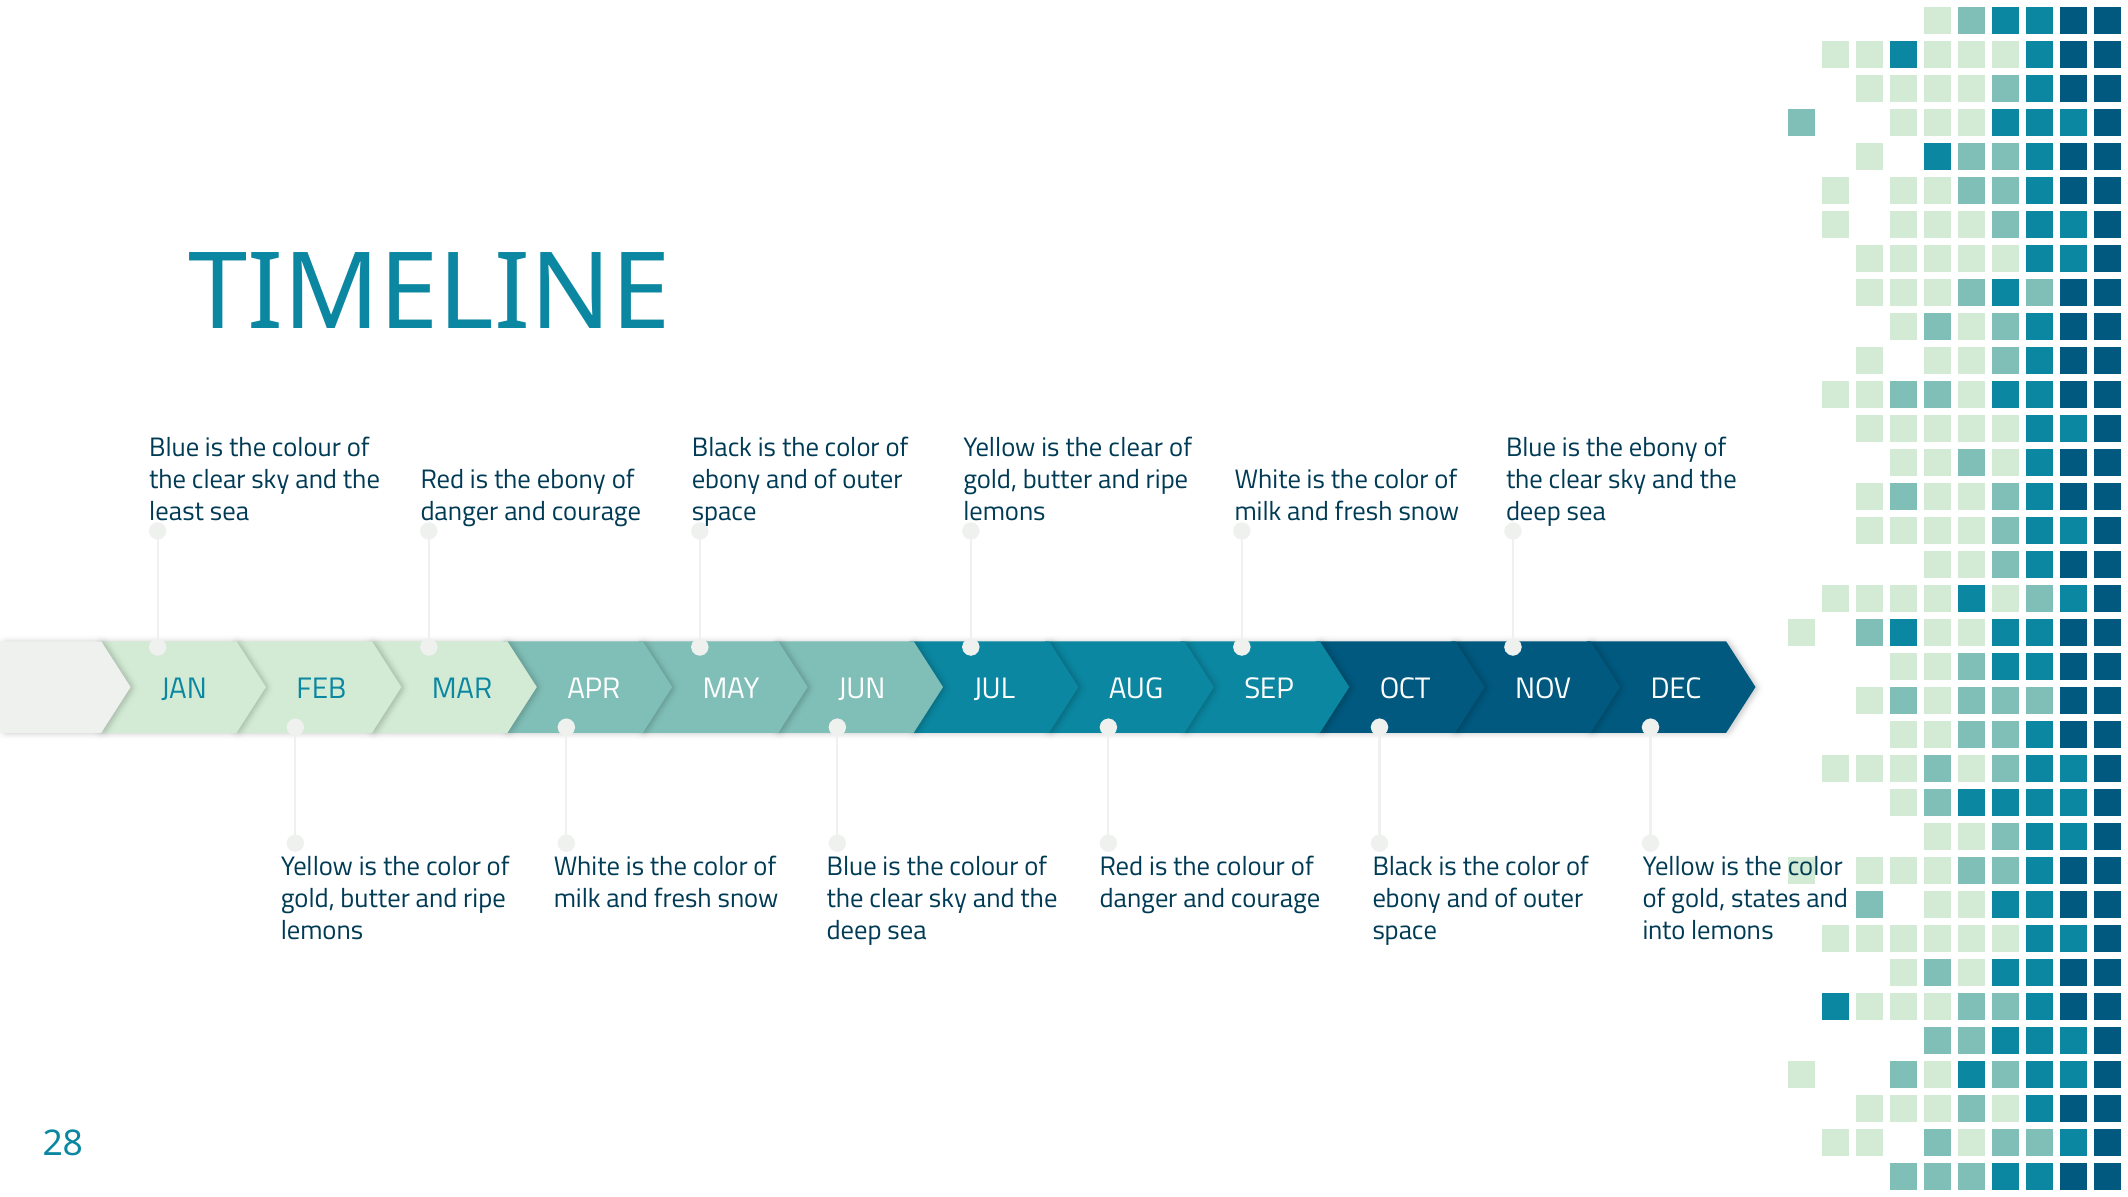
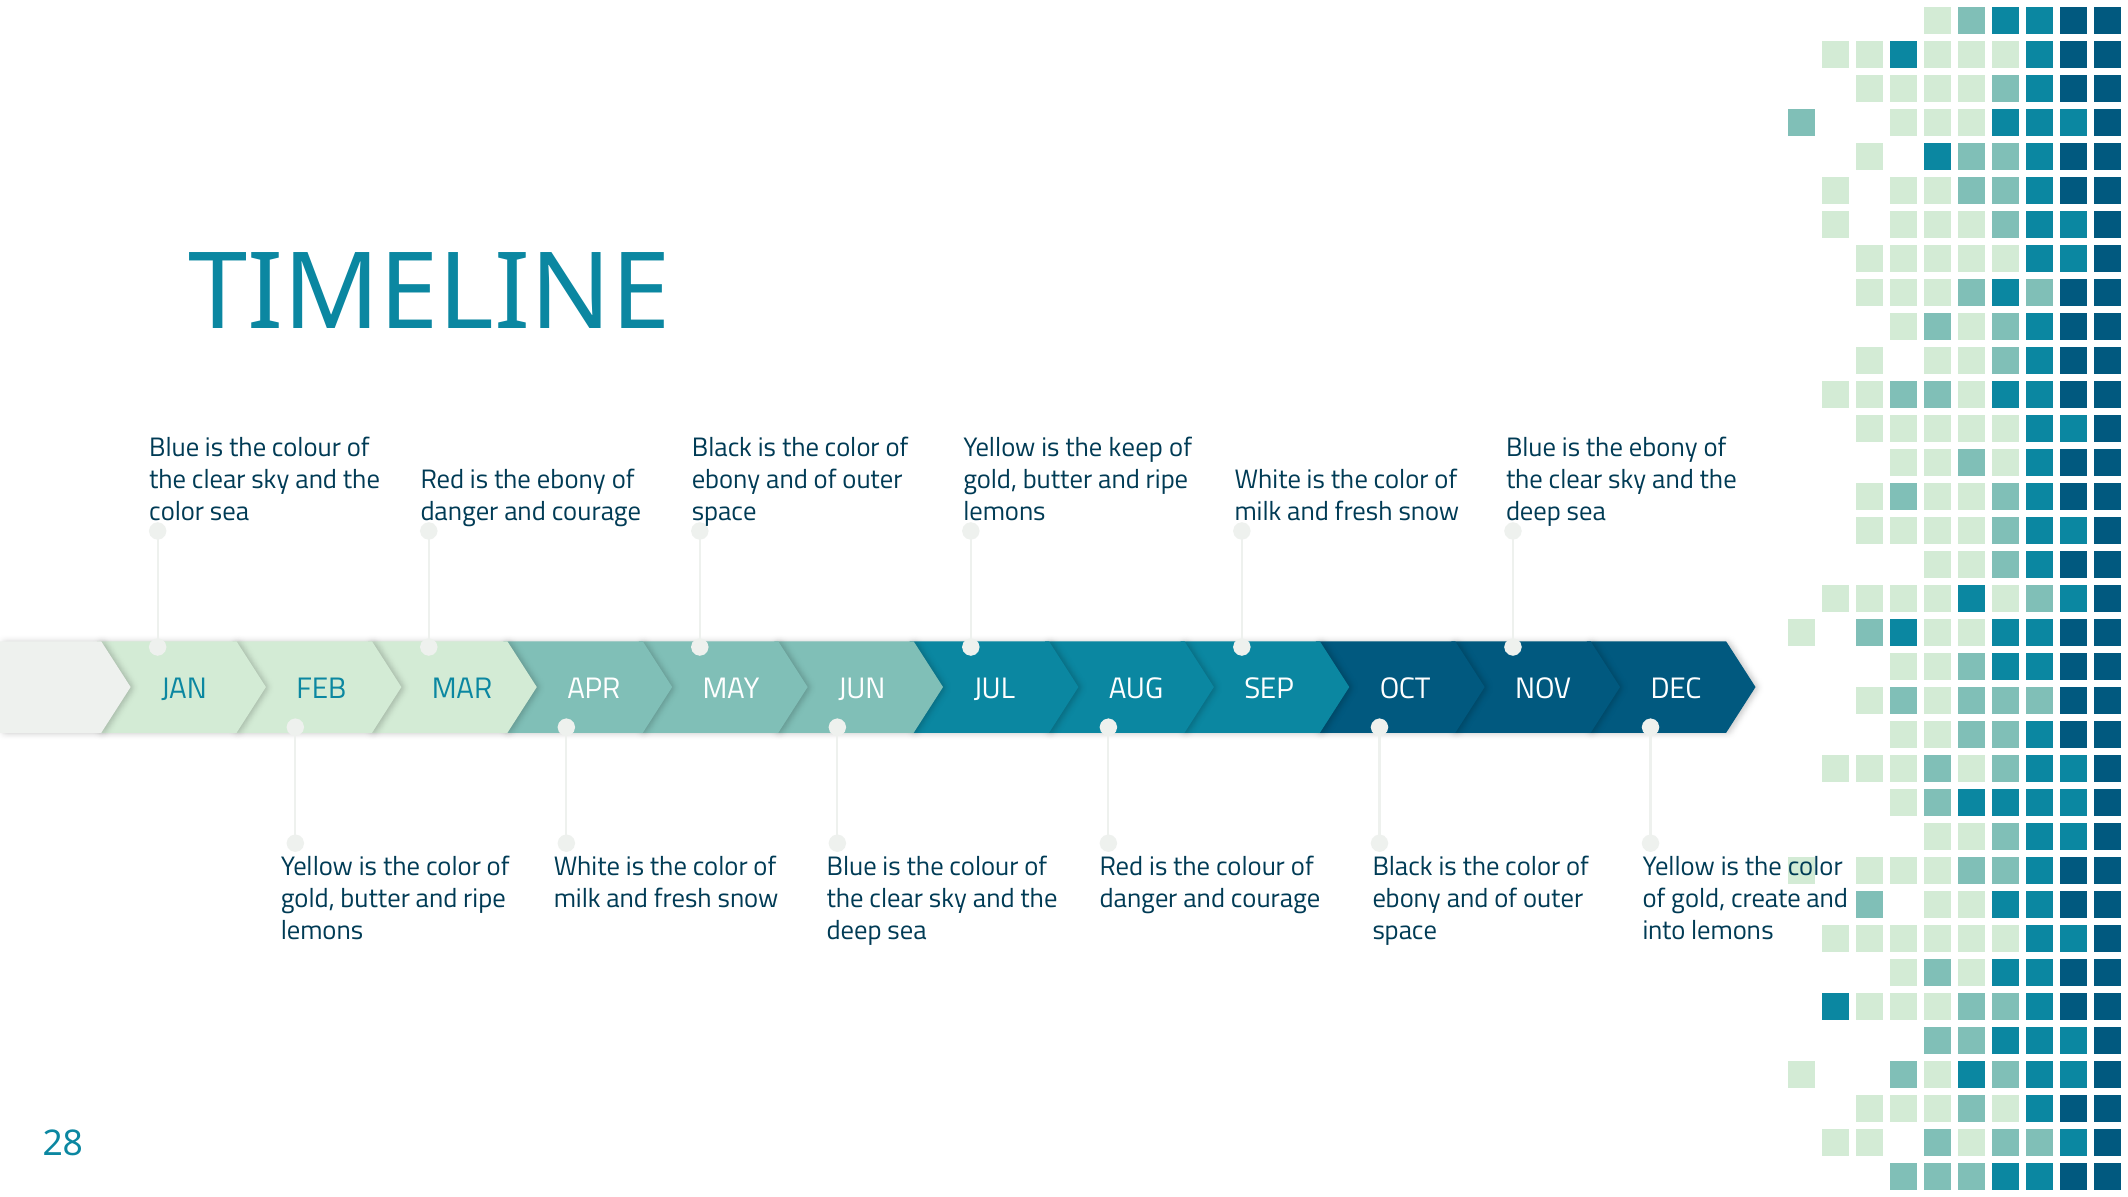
is the clear: clear -> keep (1136, 448)
least: least -> color (177, 512)
states: states -> create (1766, 899)
